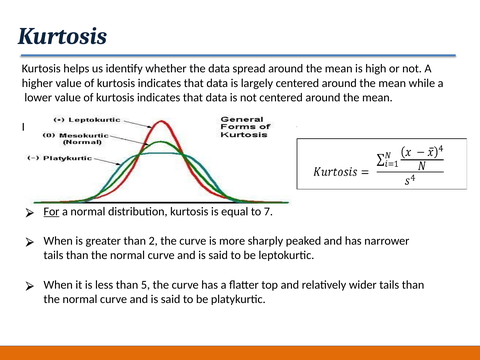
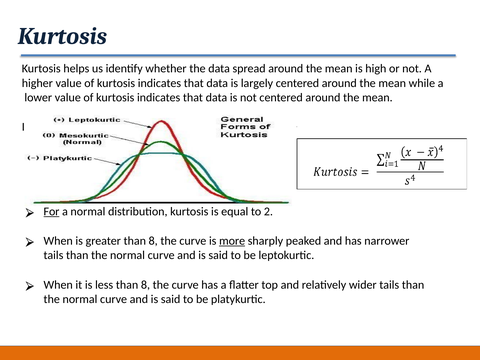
7: 7 -> 2 (268, 212)
greater than 2: 2 -> 8 (153, 241)
more underline: none -> present (232, 241)
less than 5: 5 -> 8 (145, 285)
